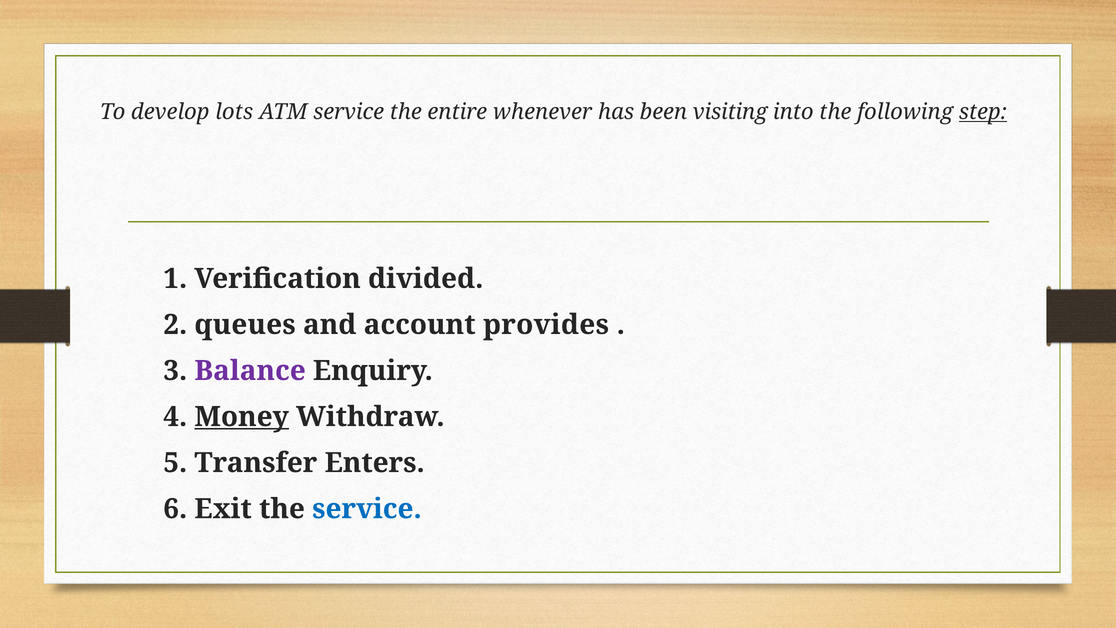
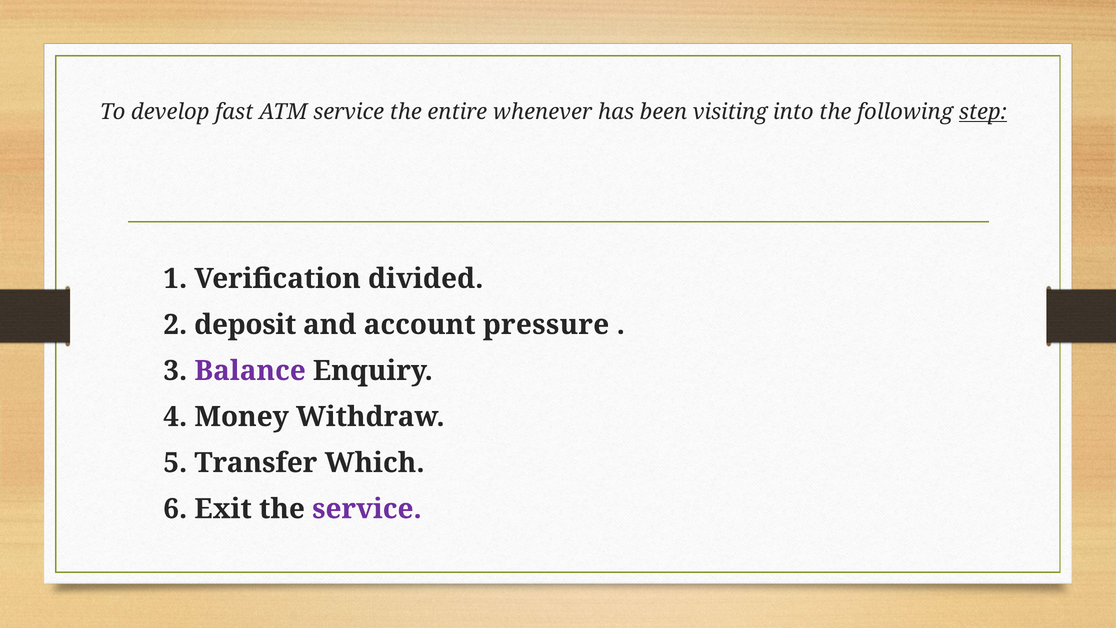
lots: lots -> fast (234, 112)
queues: queues -> deposit (245, 325)
provides: provides -> pressure (546, 325)
Money underline: present -> none (242, 417)
Enters: Enters -> Which (375, 463)
service colour: blue -> purple (367, 509)
